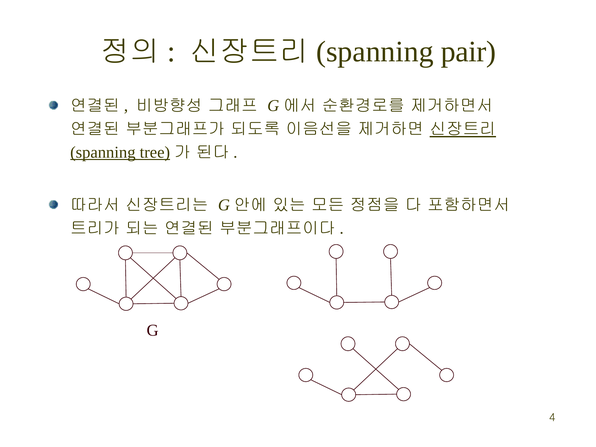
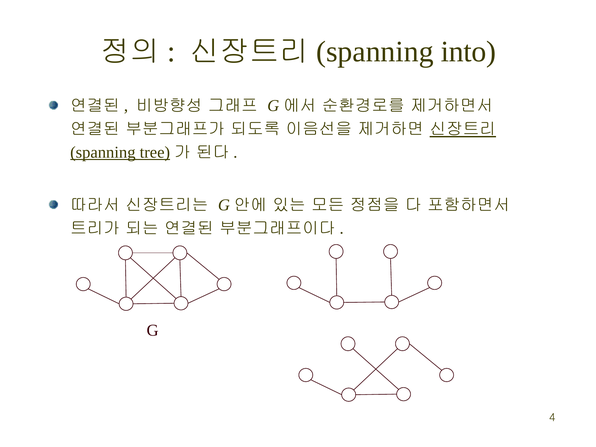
pair: pair -> into (468, 52)
